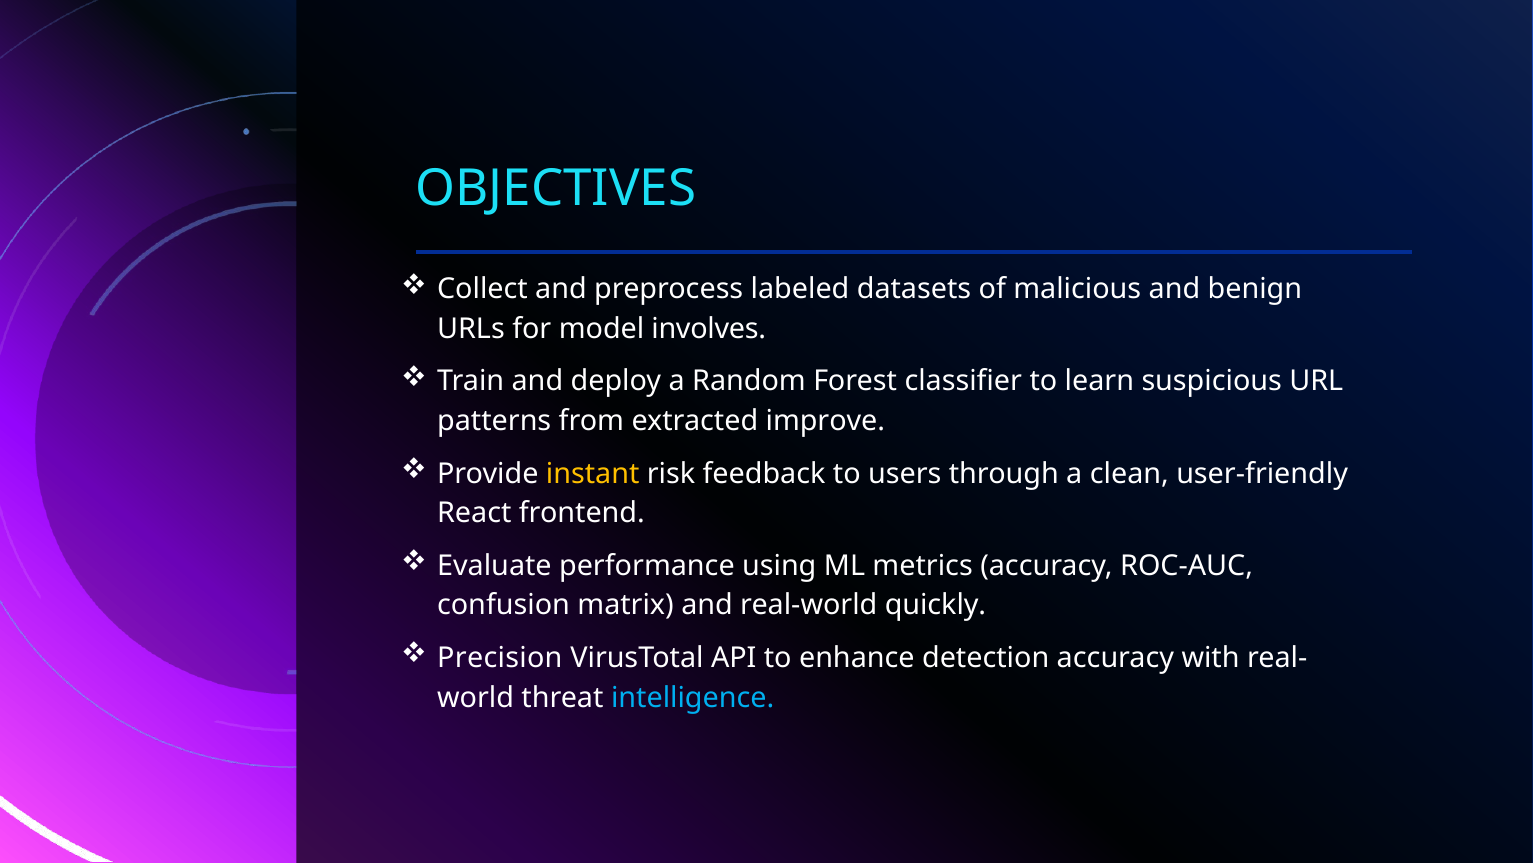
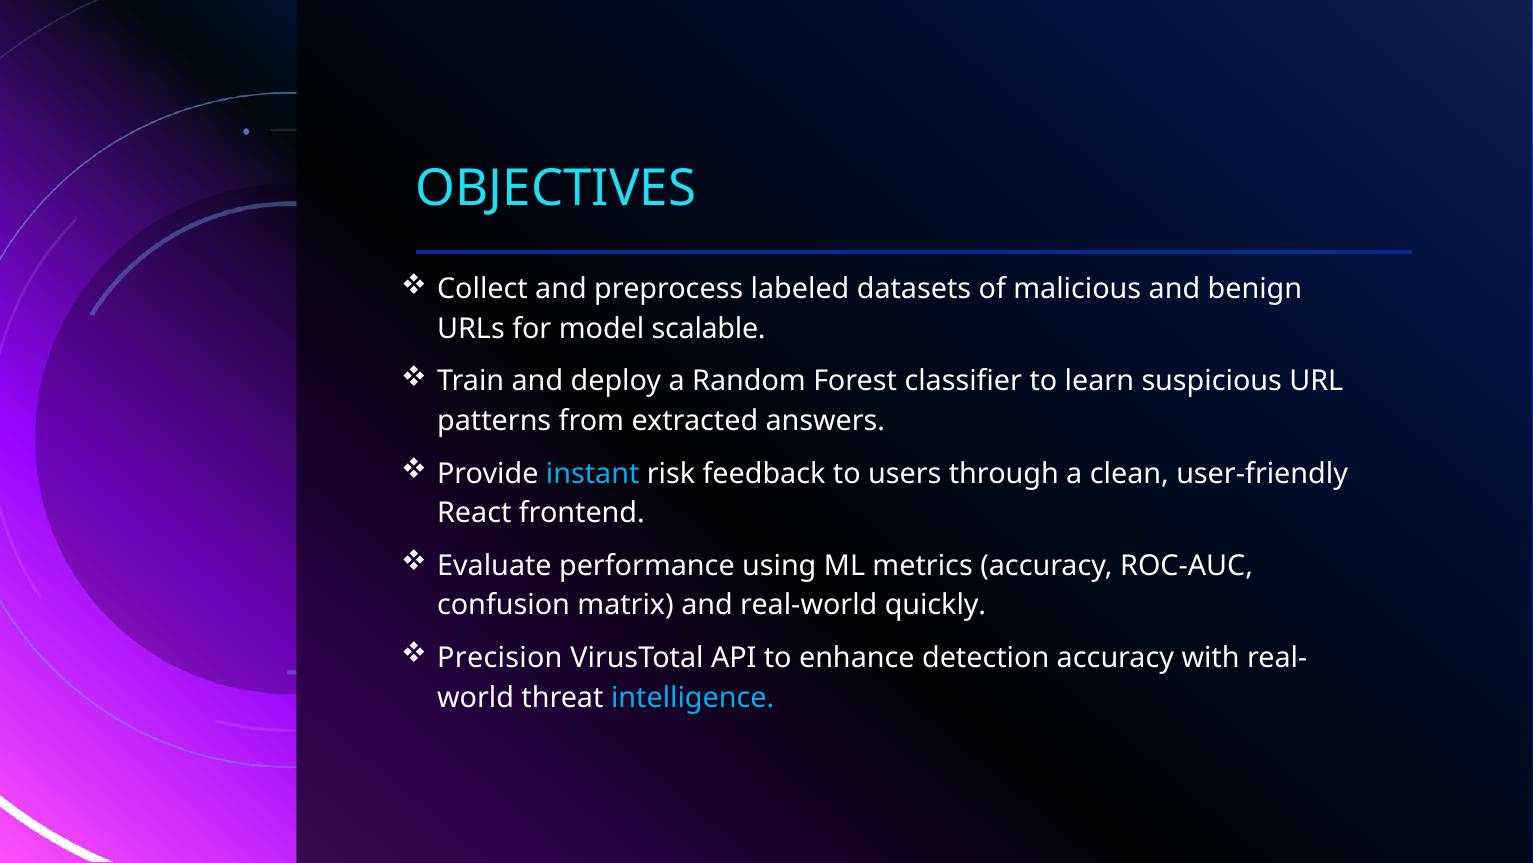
involves: involves -> scalable (709, 329)
improve: improve -> answers (825, 421)
instant colour: yellow -> light blue (593, 473)
